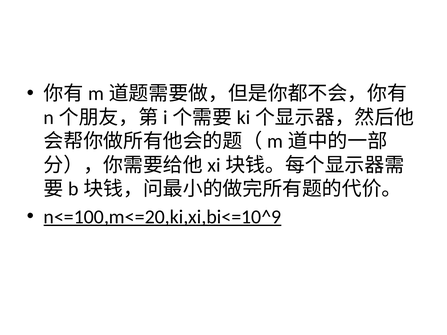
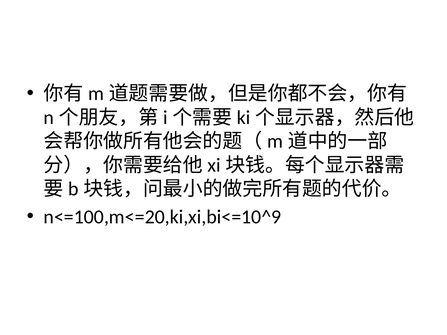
n<=100,m<=20,ki,xi,bi<=10^9 underline: present -> none (162, 217)
